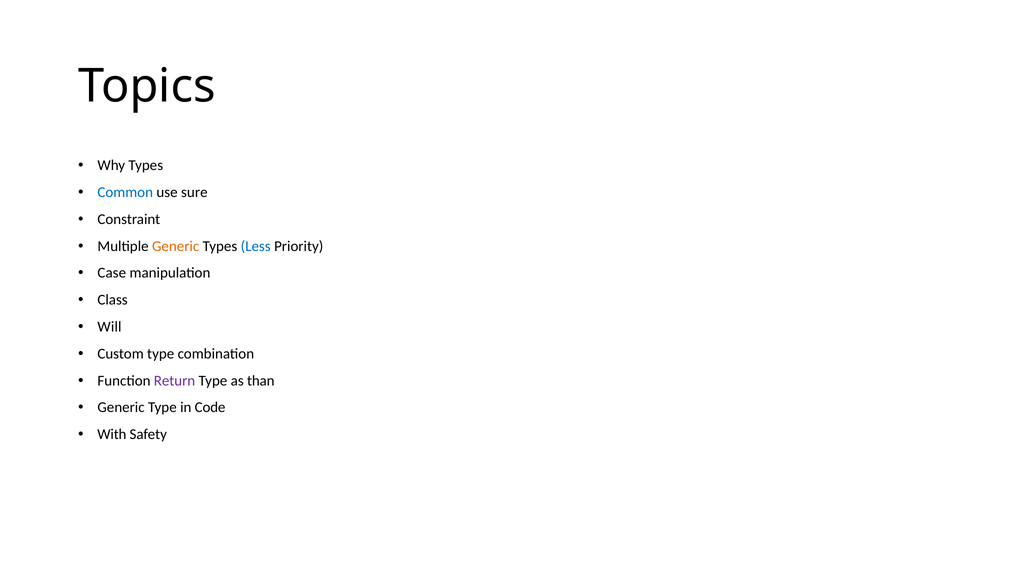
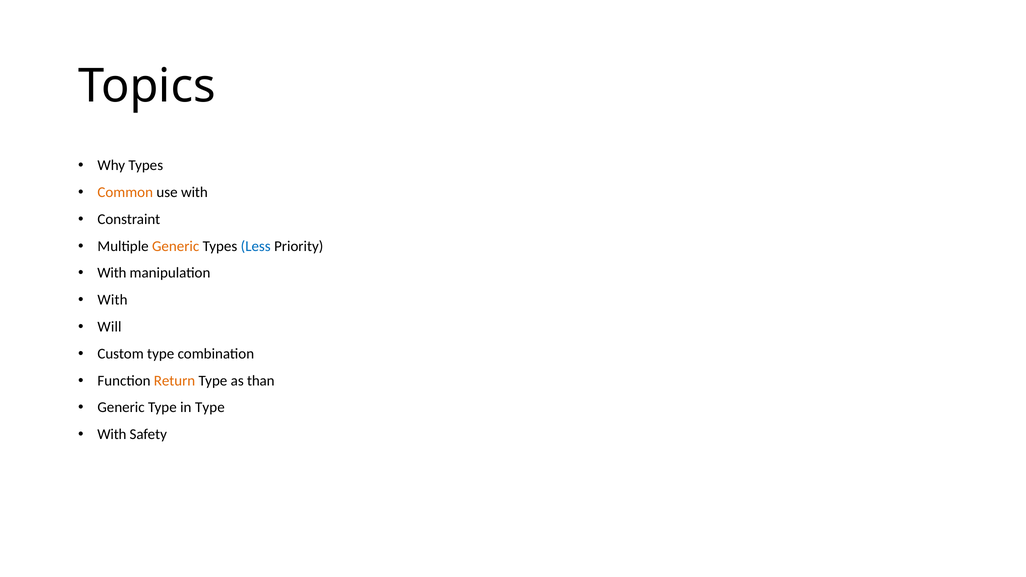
Common colour: blue -> orange (125, 192)
use sure: sure -> with (194, 192)
Case: Case -> With (112, 273)
Class: Class -> With (113, 300)
Return colour: purple -> orange (175, 381)
in Code: Code -> Type (210, 408)
